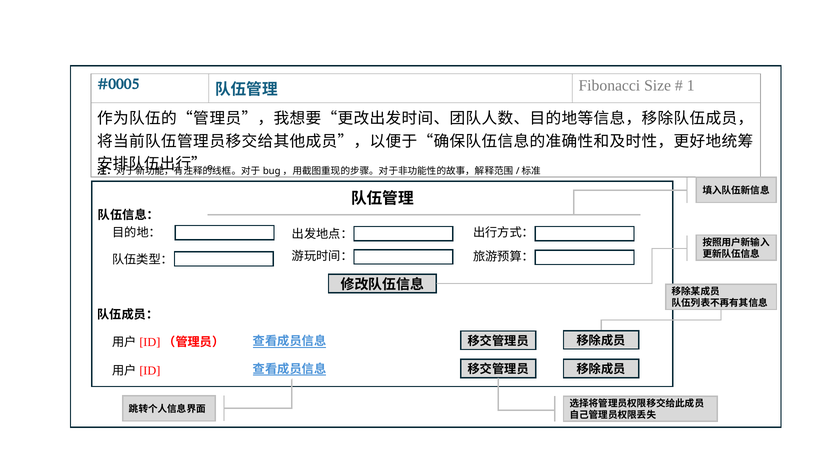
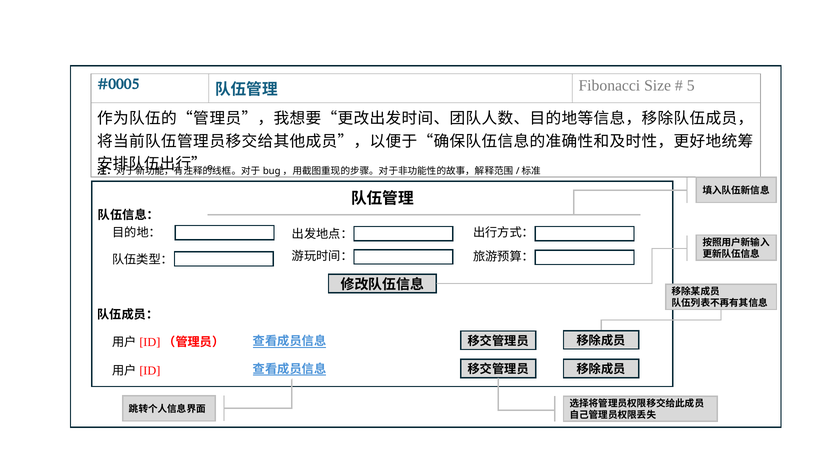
1: 1 -> 5 (691, 86)
